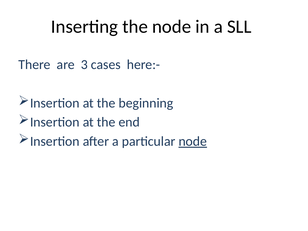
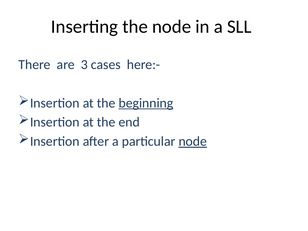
beginning underline: none -> present (146, 103)
